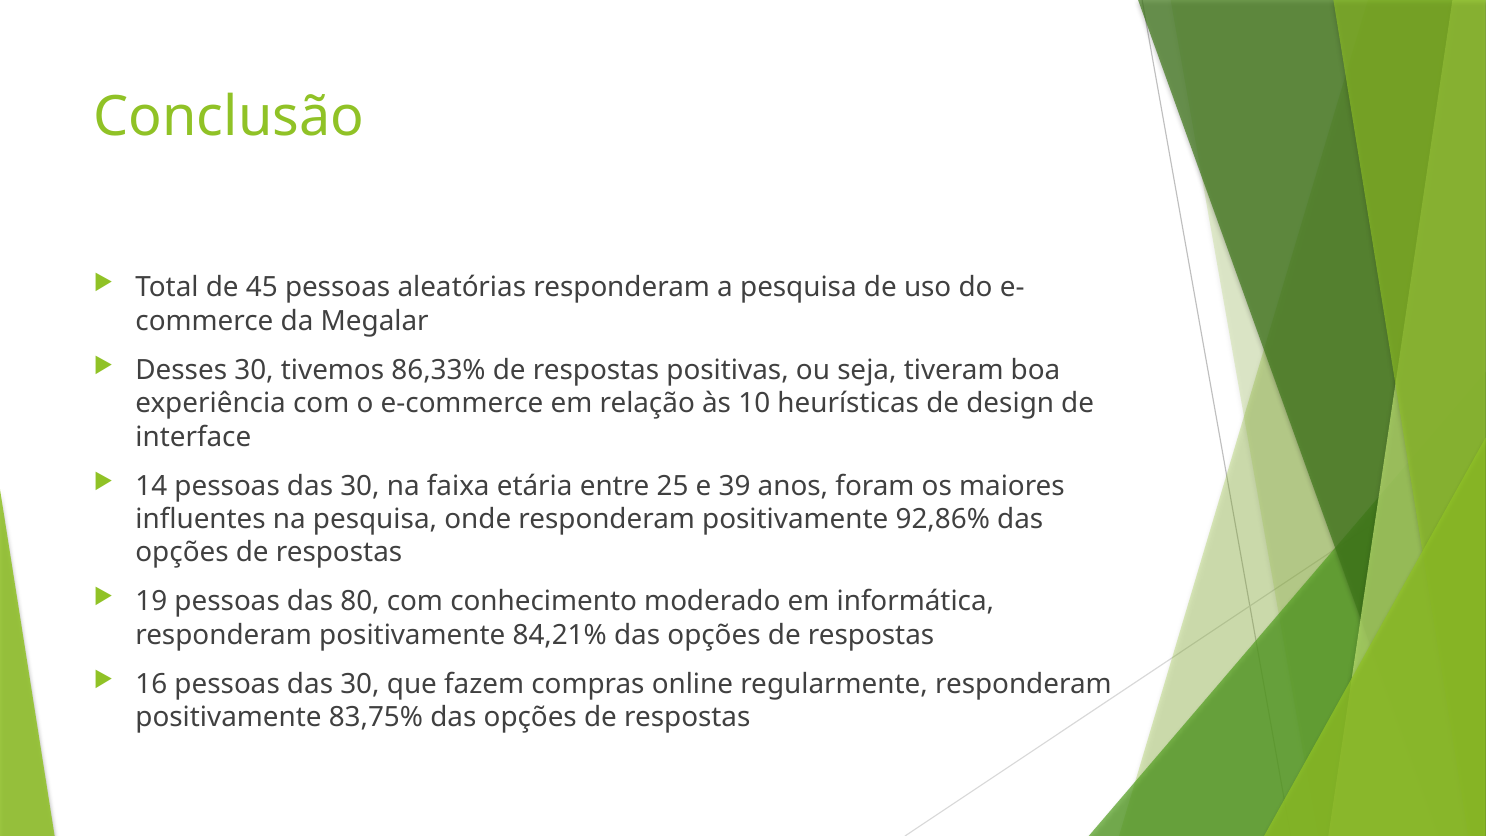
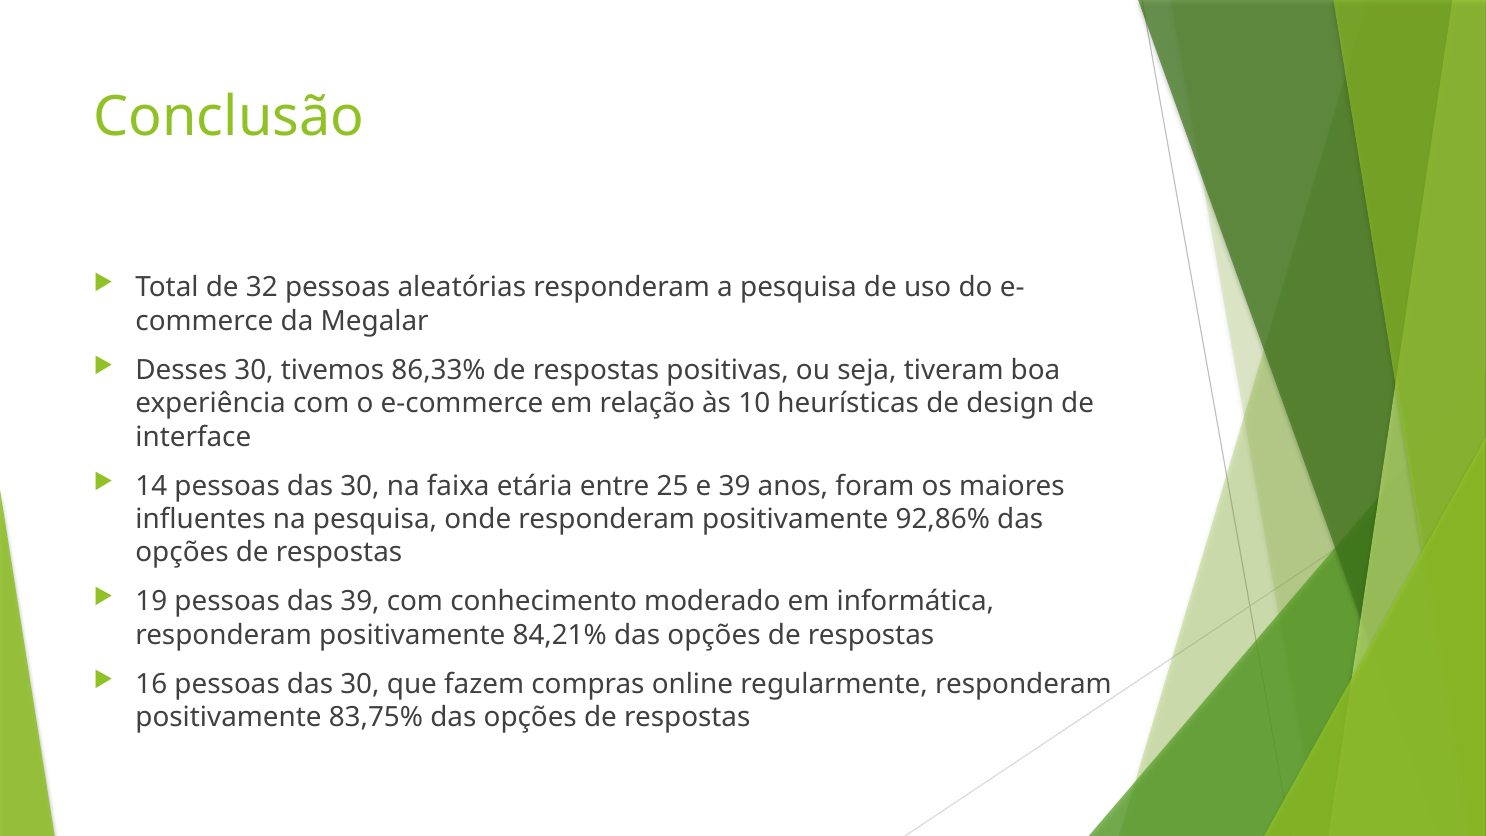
45: 45 -> 32 (262, 288)
das 80: 80 -> 39 (360, 602)
